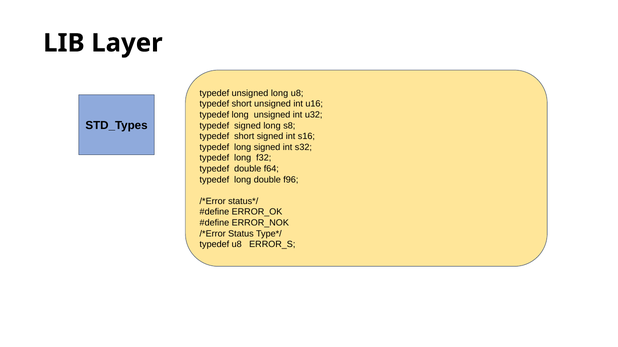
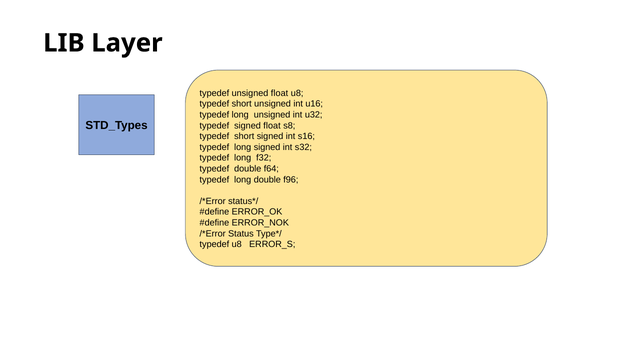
unsigned long: long -> float (280, 93)
signed long: long -> float (272, 126)
